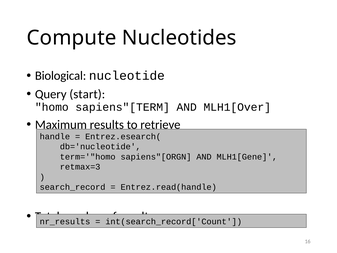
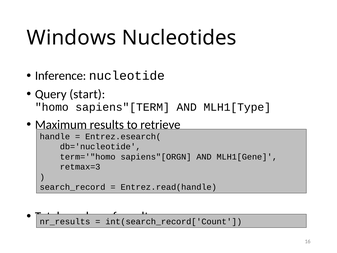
Compute: Compute -> Windows (71, 38)
Biological: Biological -> Inference (61, 76)
MLH1[Over: MLH1[Over -> MLH1[Type (237, 107)
